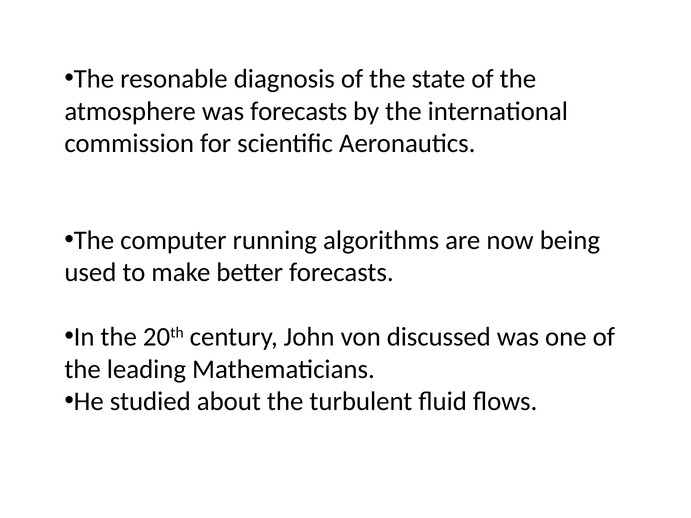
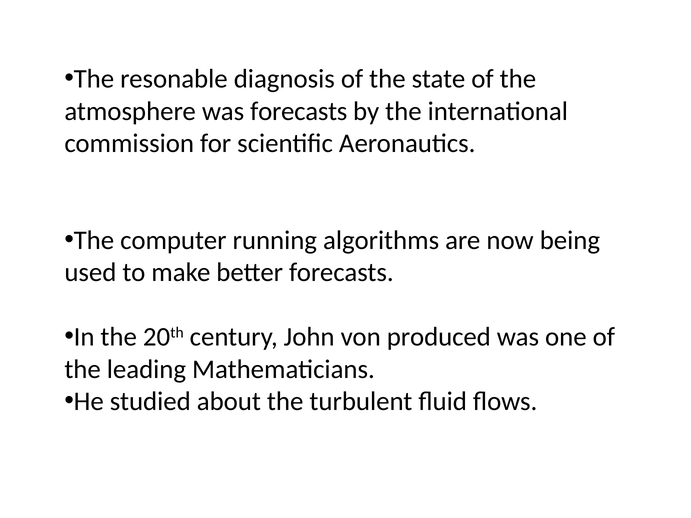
discussed: discussed -> produced (439, 337)
